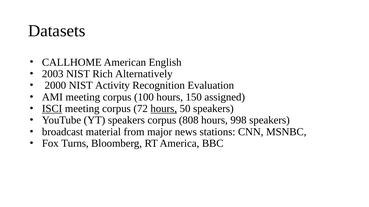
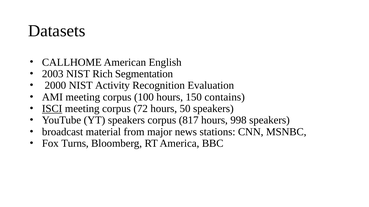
Alternatively: Alternatively -> Segmentation (144, 74)
assigned: assigned -> contains (225, 97)
hours underline: present -> none (164, 109)
808: 808 -> 817 (189, 121)
